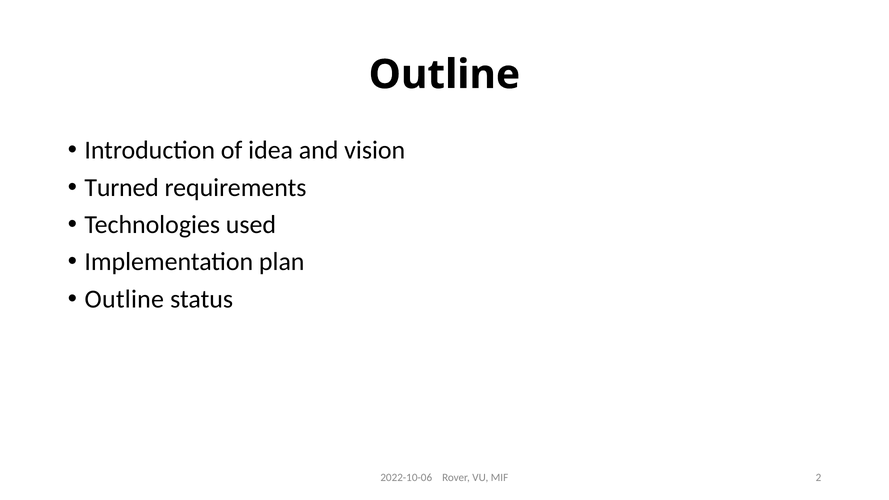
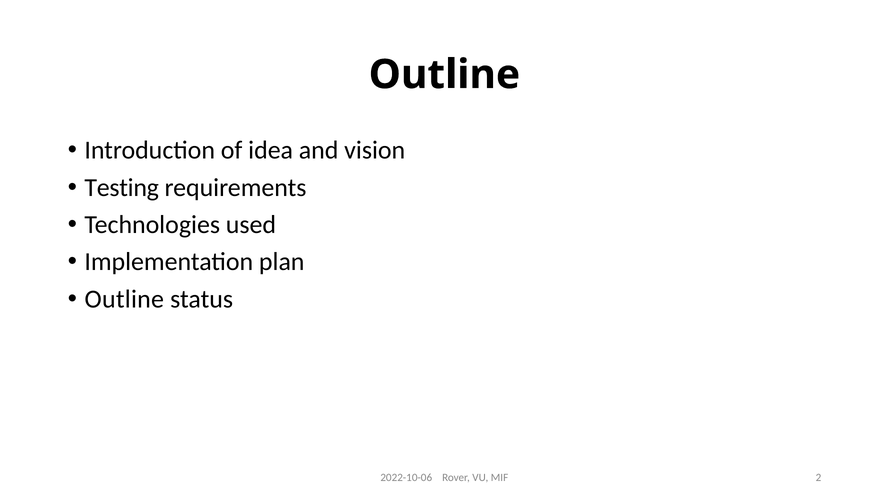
Turned: Turned -> Testing (122, 187)
